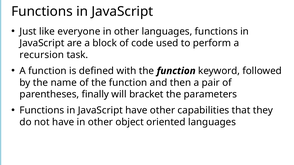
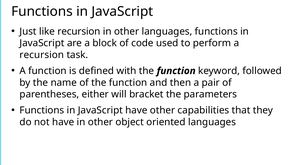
like everyone: everyone -> recursion (79, 31)
finally: finally -> either (95, 95)
